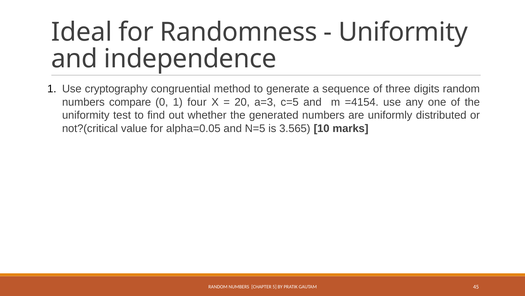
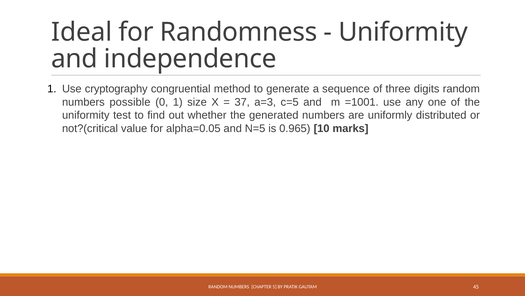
compare: compare -> possible (130, 102)
four: four -> size (197, 102)
20: 20 -> 37 (242, 102)
=4154: =4154 -> =1001 (362, 102)
3.565: 3.565 -> 0.965 (295, 128)
